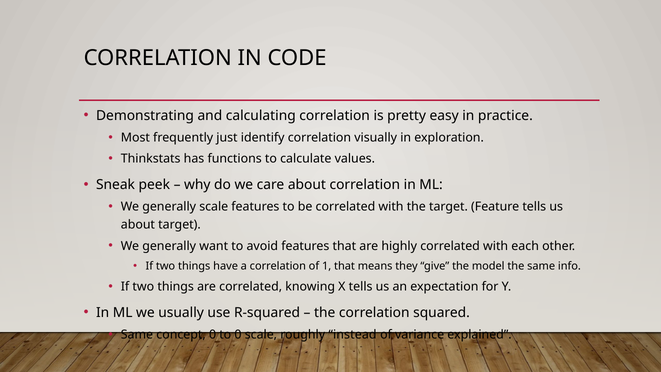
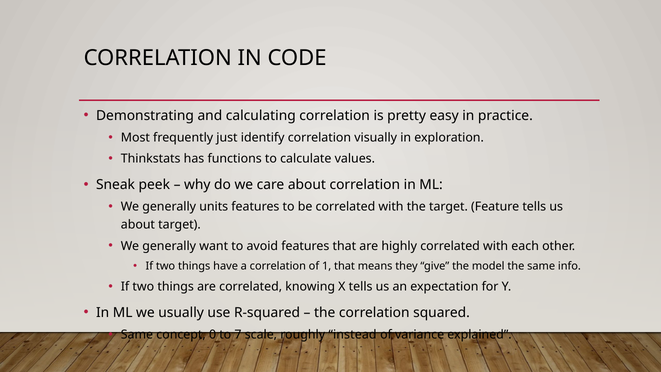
generally scale: scale -> units (214, 207)
to 0: 0 -> 7 (238, 334)
